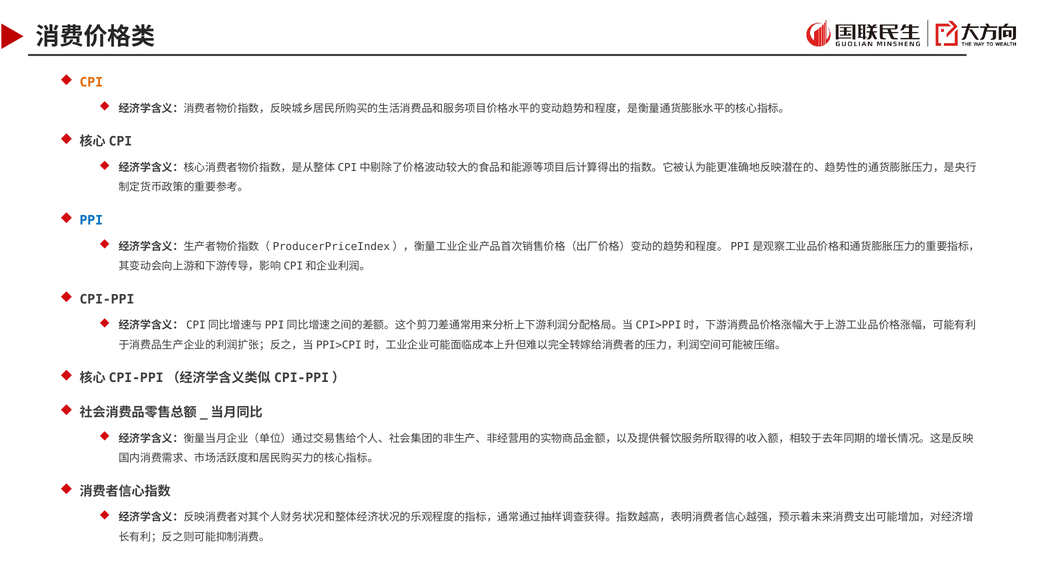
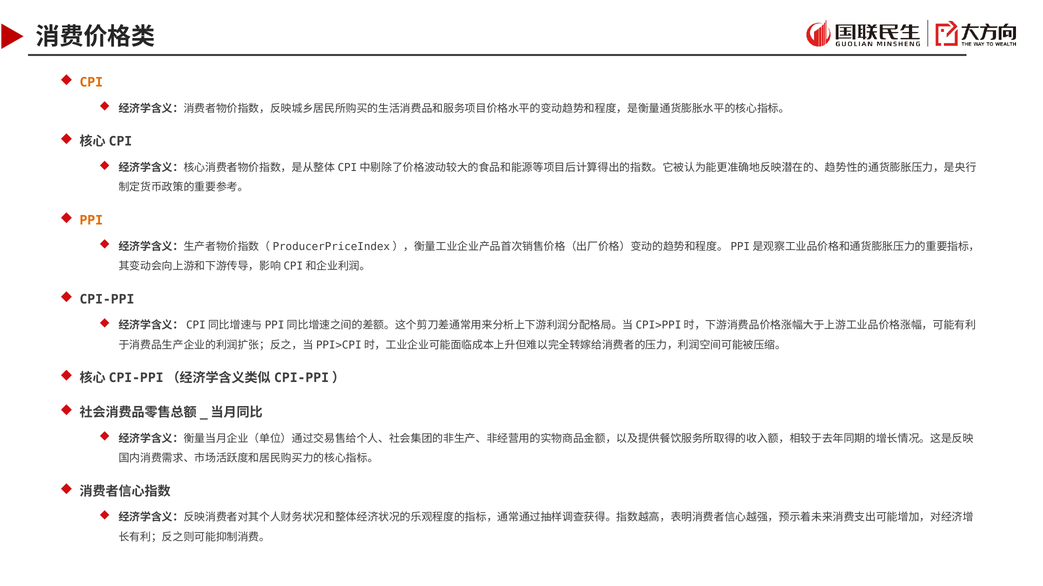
PPI colour: blue -> orange (91, 221)
